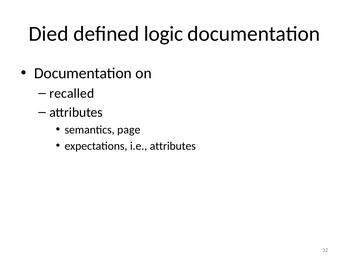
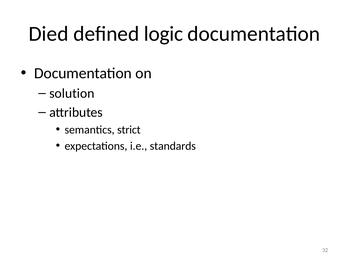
recalled: recalled -> solution (72, 93)
page: page -> strict (129, 130)
i.e attributes: attributes -> standards (173, 146)
